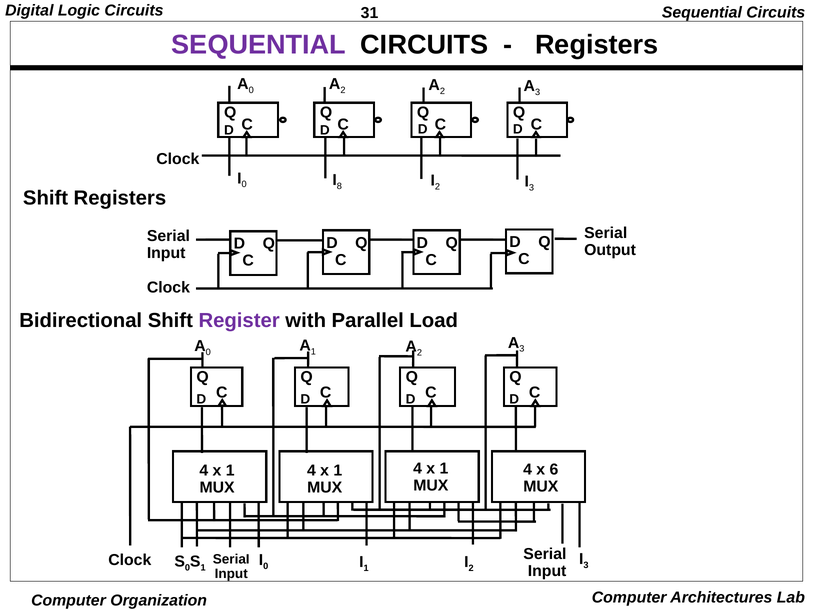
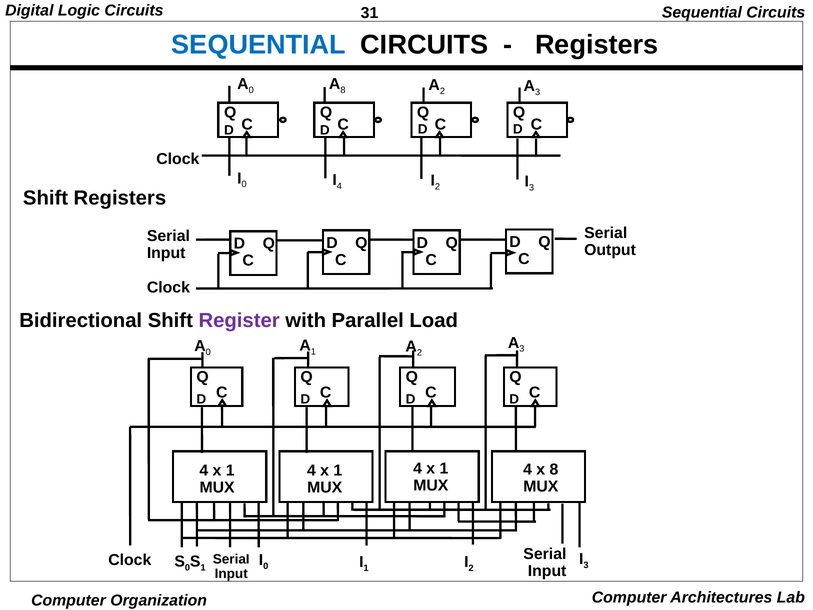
SEQUENTIAL colour: purple -> blue (259, 45)
2: 2 -> 8 (343, 90)
8: 8 -> 4 (339, 186)
x 6: 6 -> 8 (554, 469)
